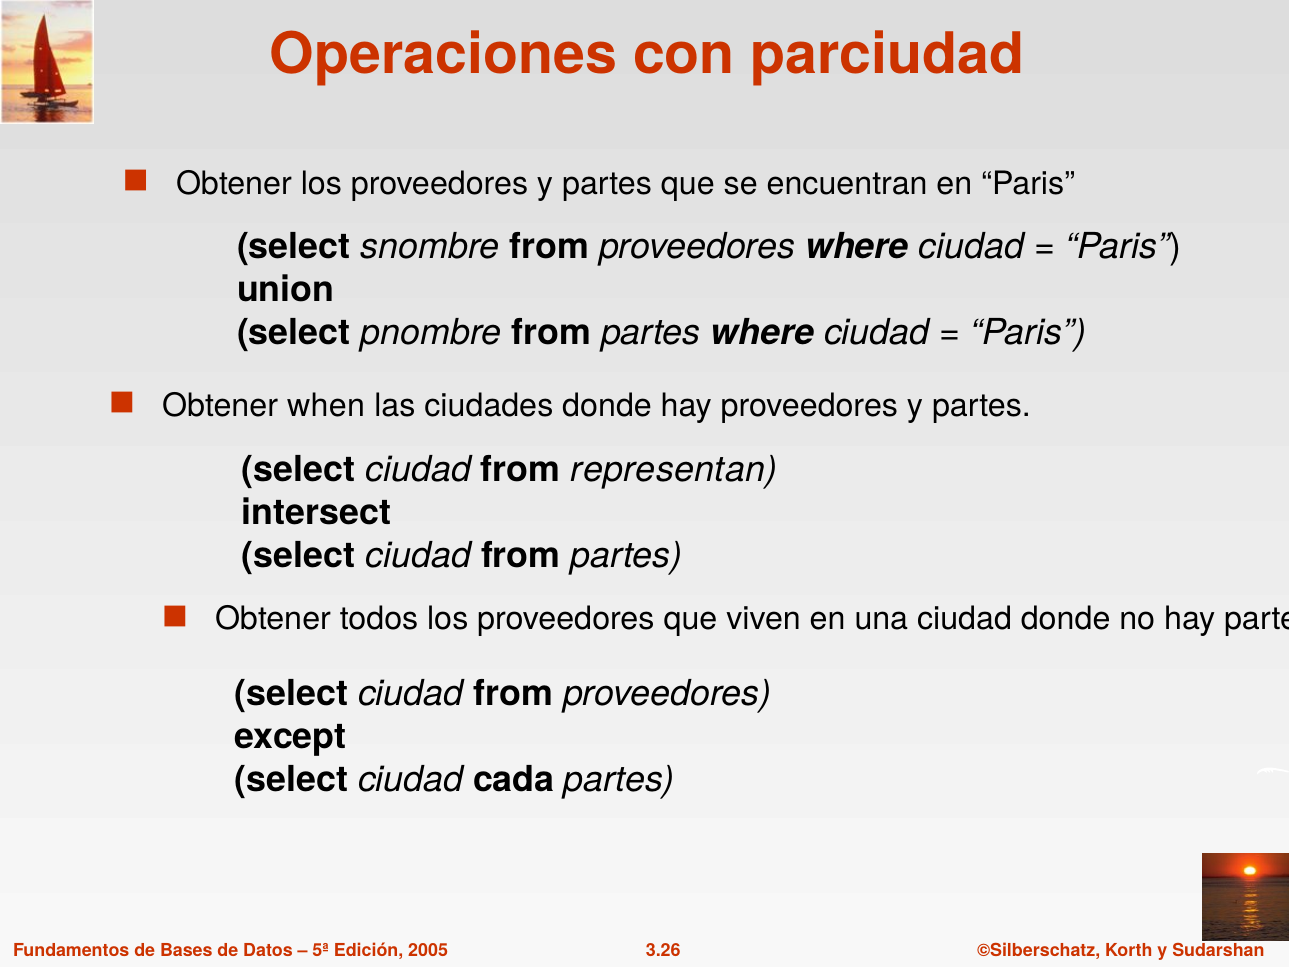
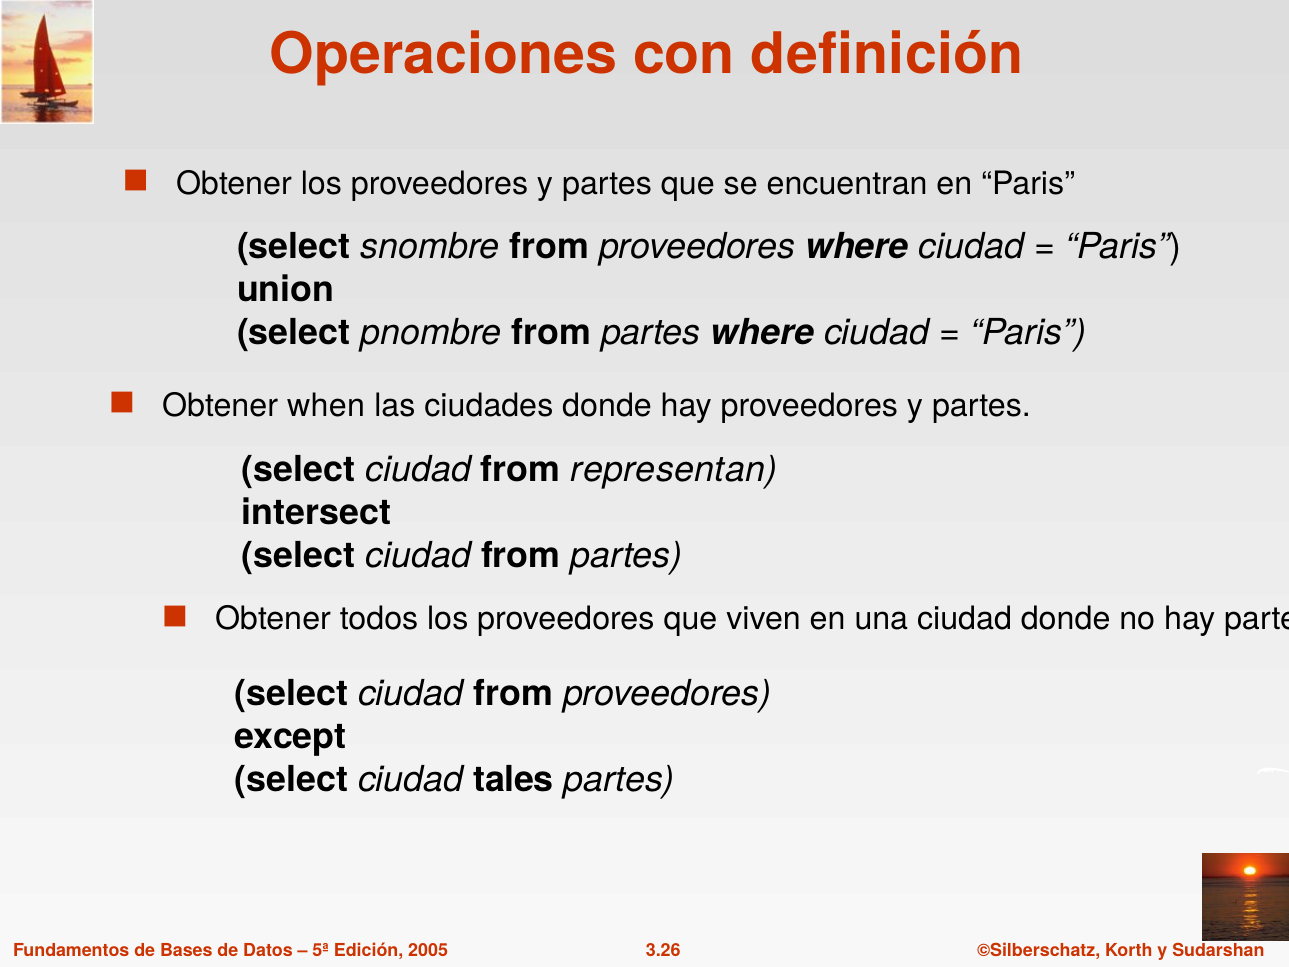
parciudad: parciudad -> definición (887, 54)
cada: cada -> tales (514, 780)
